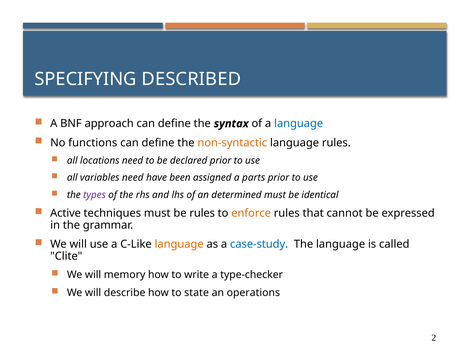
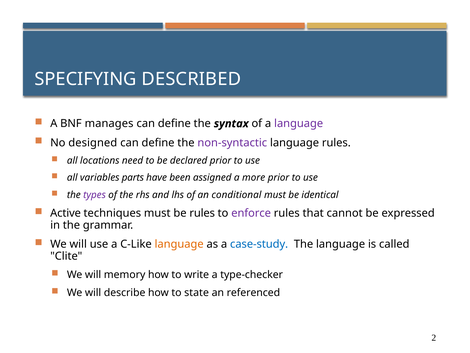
approach: approach -> manages (109, 123)
language colour: blue -> purple (299, 123)
functions: functions -> designed (93, 142)
non-syntactic colour: orange -> purple (232, 142)
variables need: need -> parts (133, 177)
parts: parts -> more (254, 177)
determined: determined -> conditional (236, 195)
enforce colour: orange -> purple (251, 213)
operations: operations -> referenced (253, 292)
